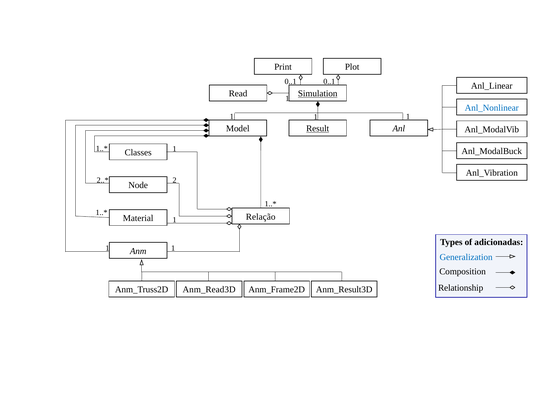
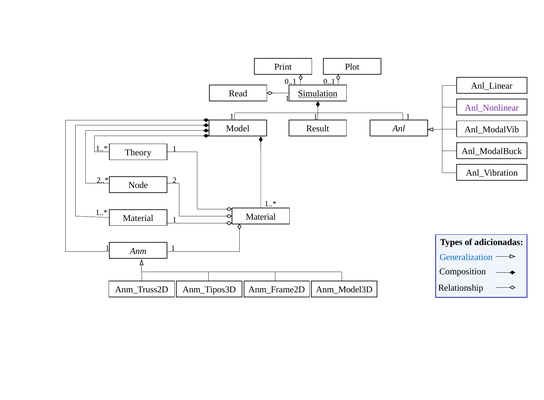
Anl_Nonlinear colour: blue -> purple (492, 108)
Result underline: present -> none (318, 129)
Classes: Classes -> Theory (138, 152)
Relação: Relação -> Material (261, 217)
Anm_Read3D: Anm_Read3D -> Anm_Tipos3D (209, 290)
Anm_Result3D: Anm_Result3D -> Anm_Model3D (344, 290)
